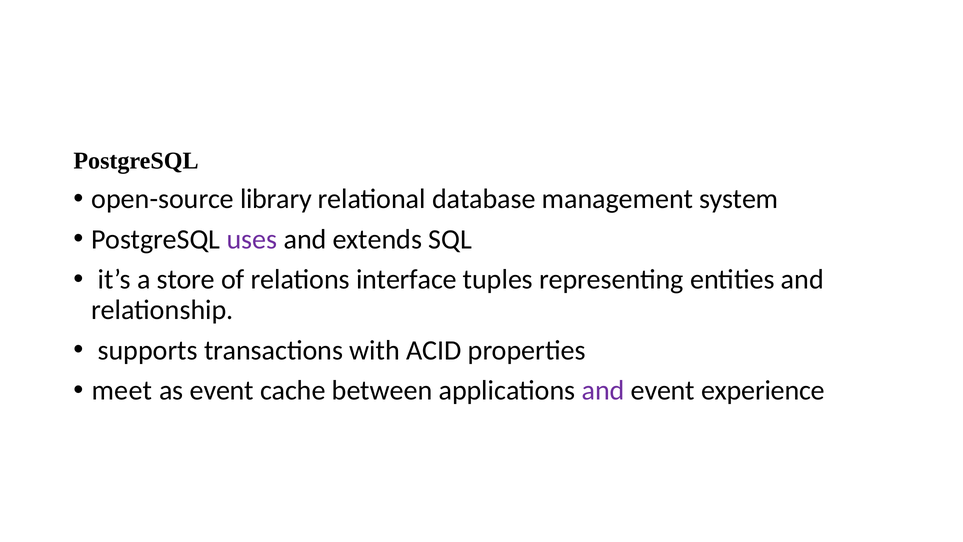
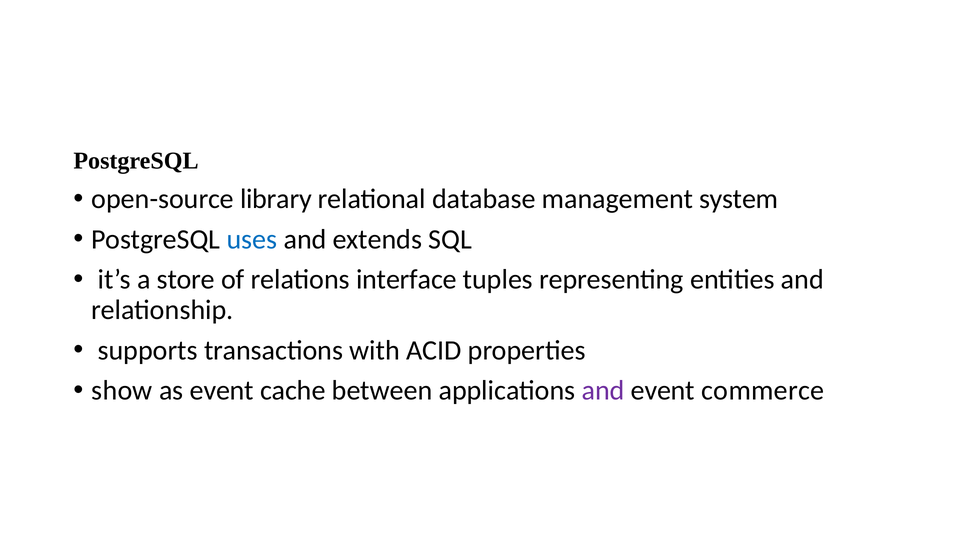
uses colour: purple -> blue (252, 239)
meet: meet -> show (122, 390)
experience: experience -> commerce (763, 390)
